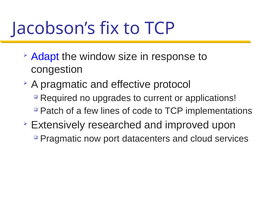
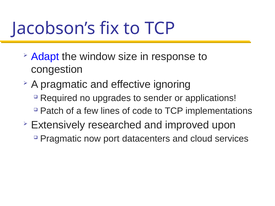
protocol: protocol -> ignoring (172, 85)
current: current -> sender (158, 98)
